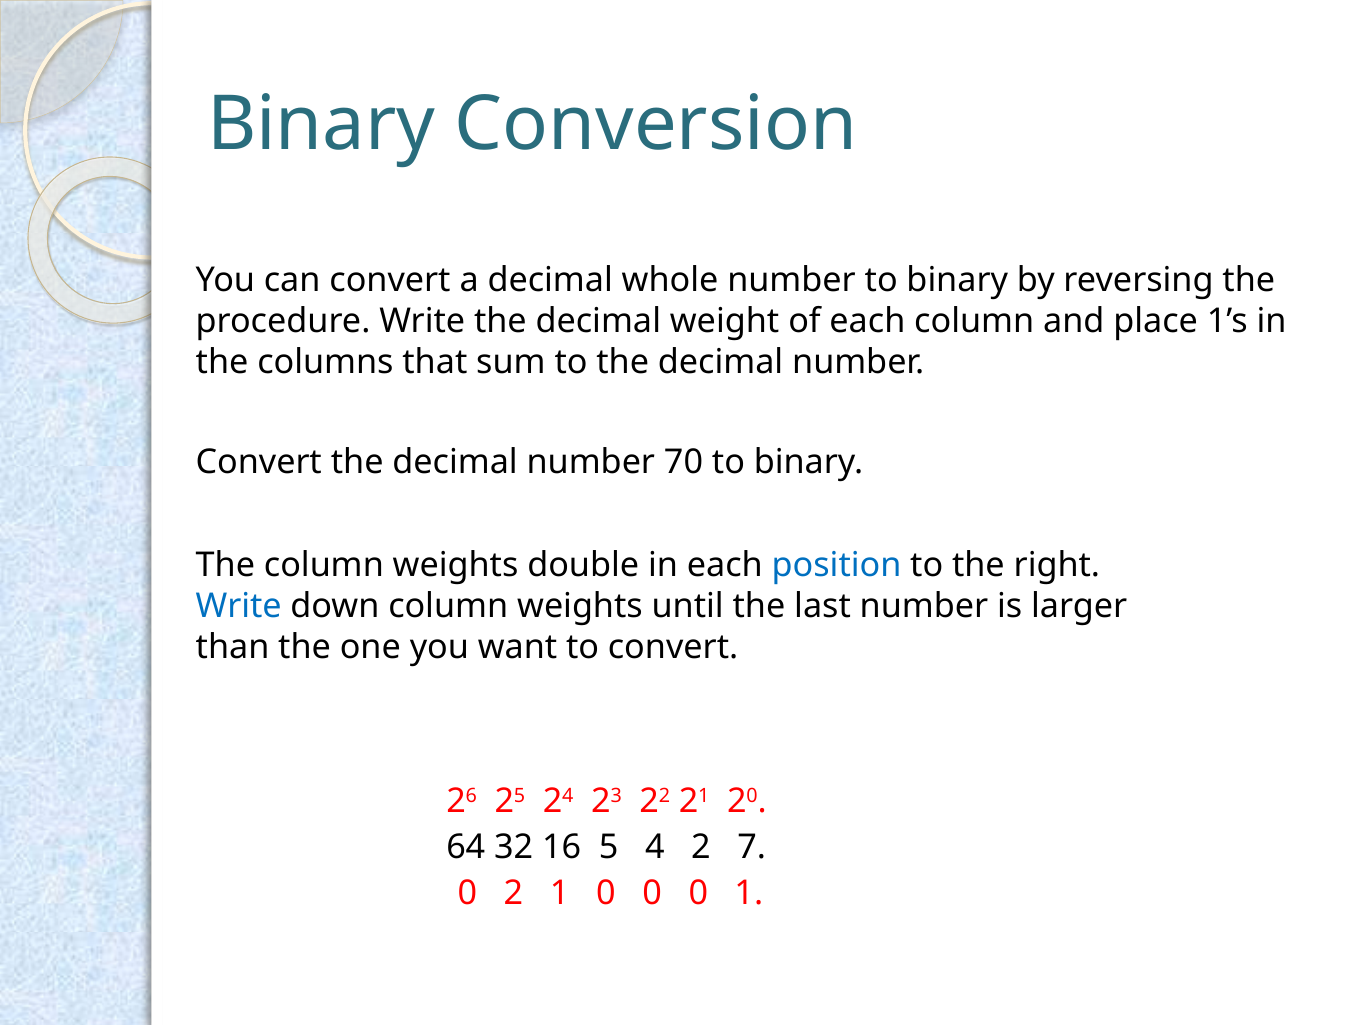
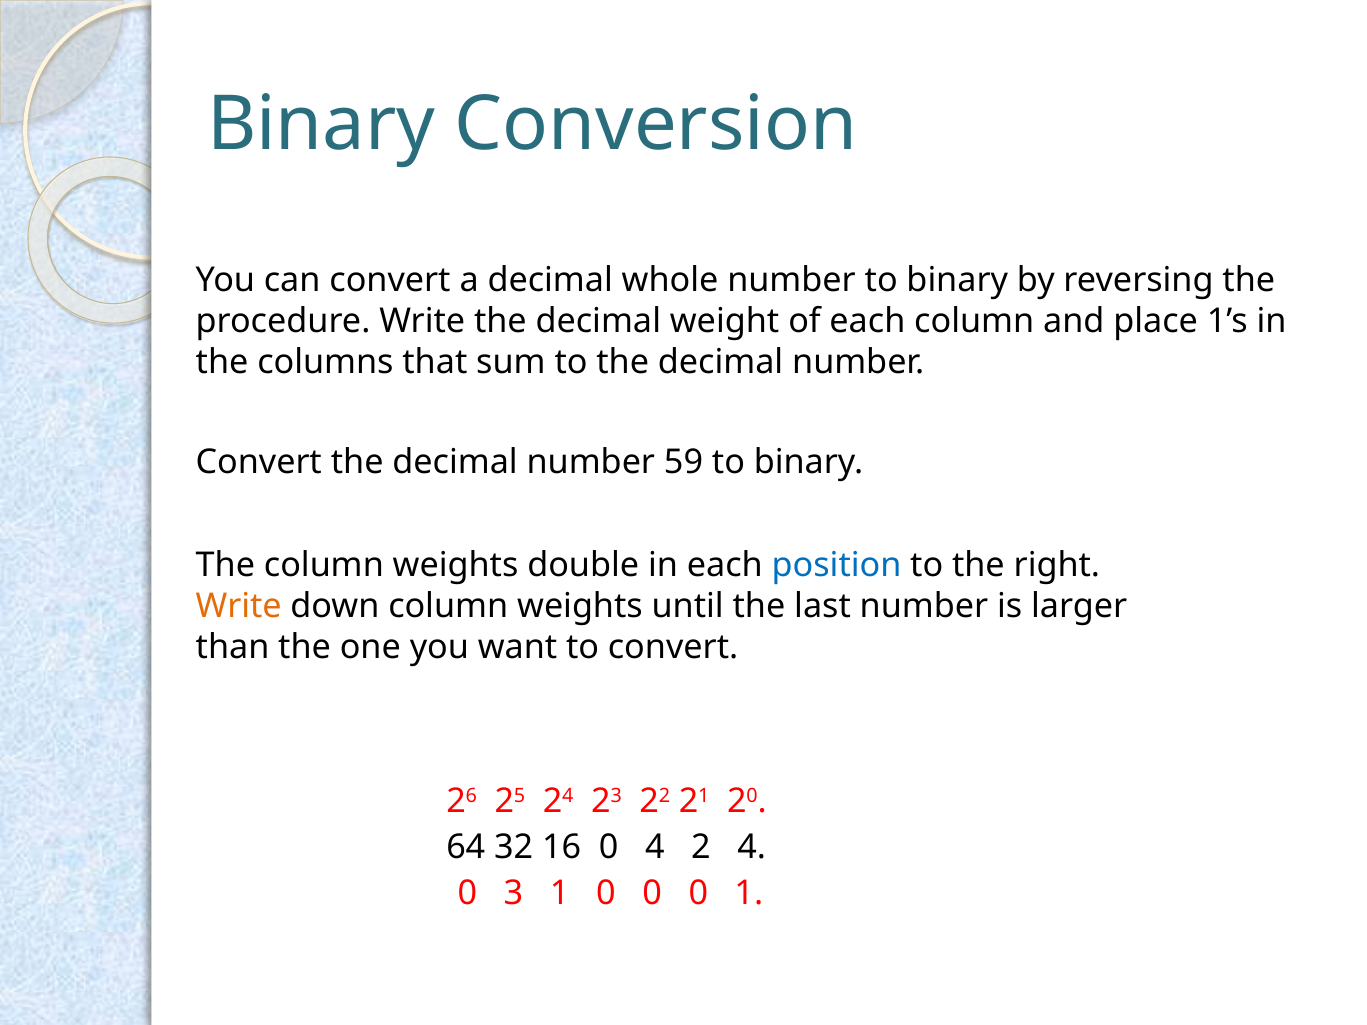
70: 70 -> 59 (684, 462)
Write colour: blue -> orange (239, 606)
16 5: 5 -> 0 (609, 847)
2 7: 7 -> 4 (752, 847)
0 2: 2 -> 3 (513, 893)
